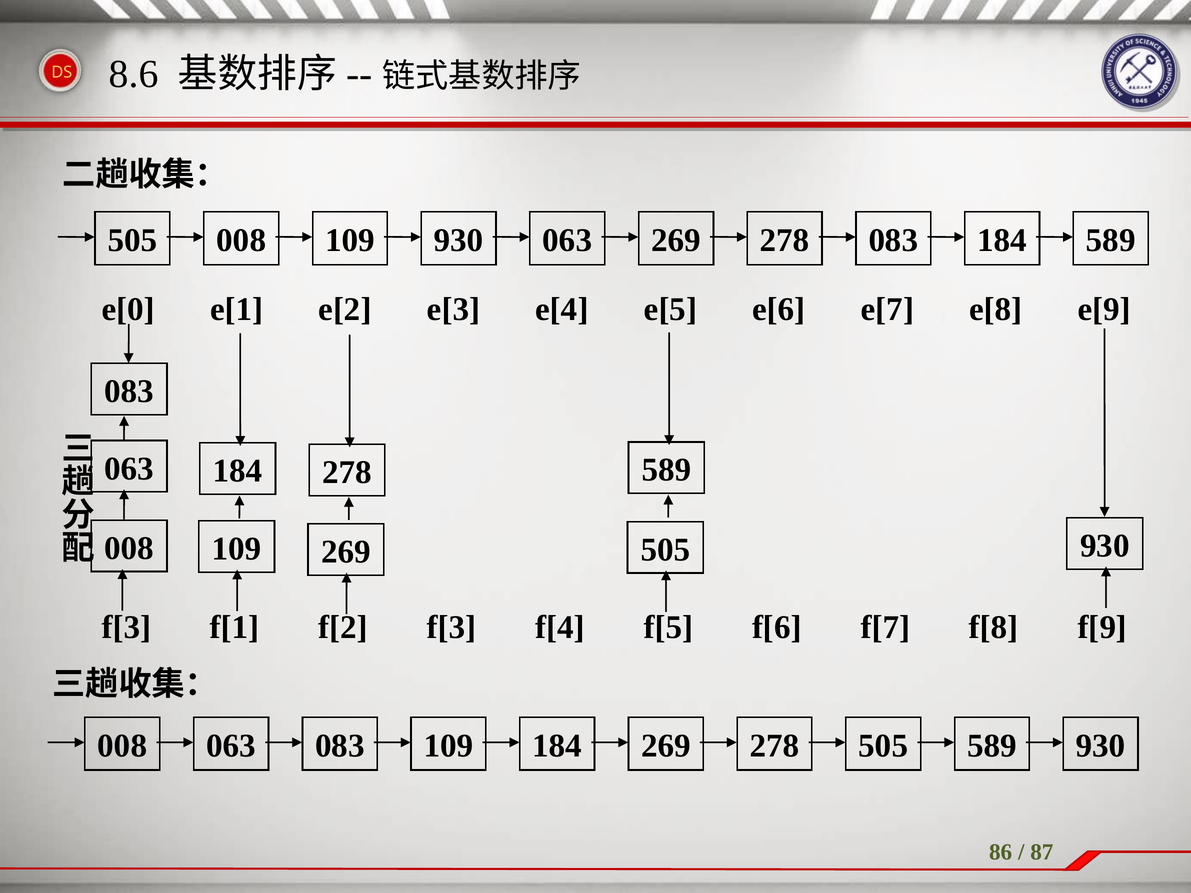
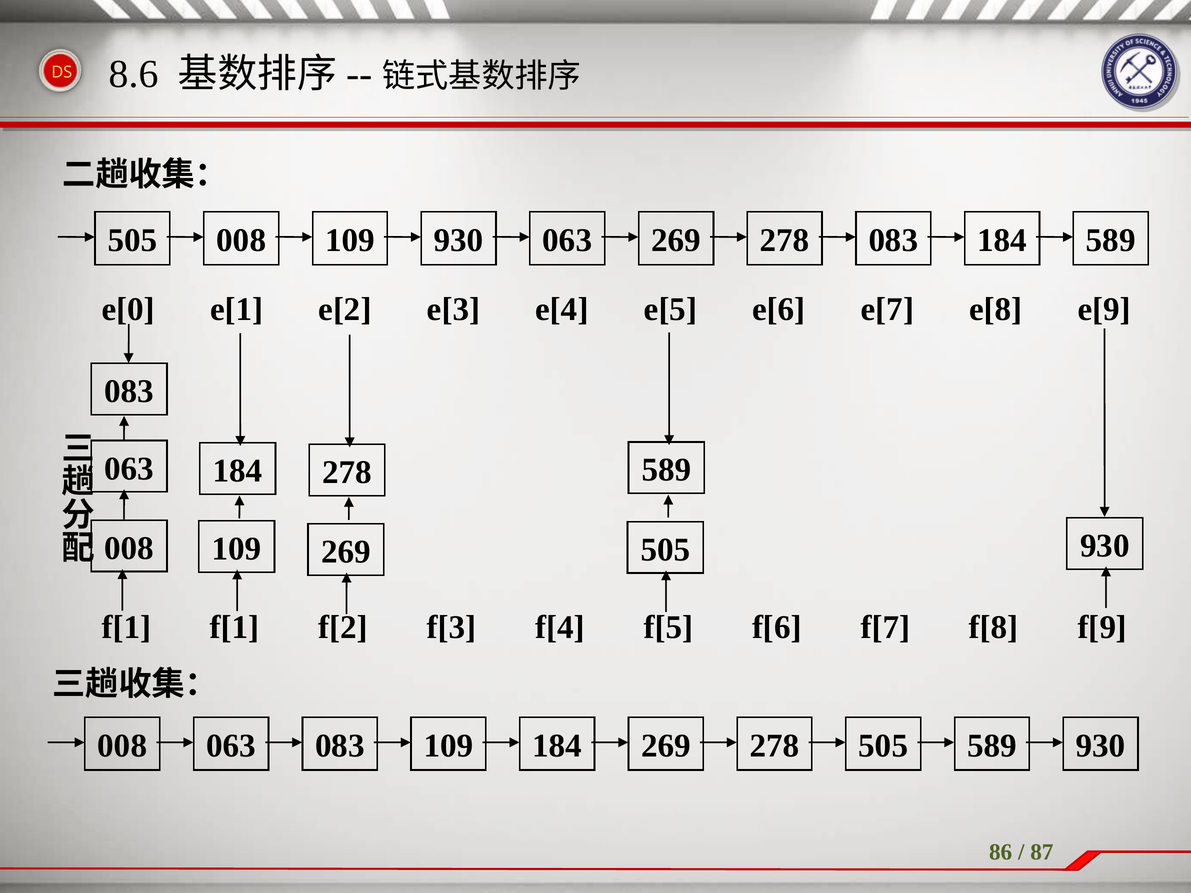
f[3: f[3 -> f[1 (126, 628)
